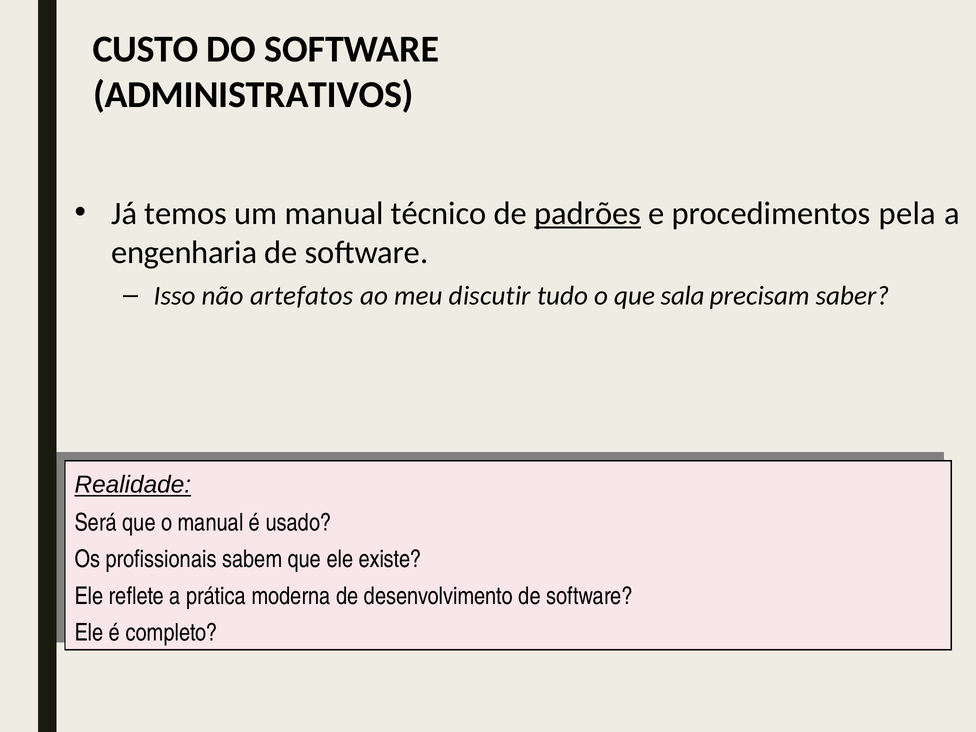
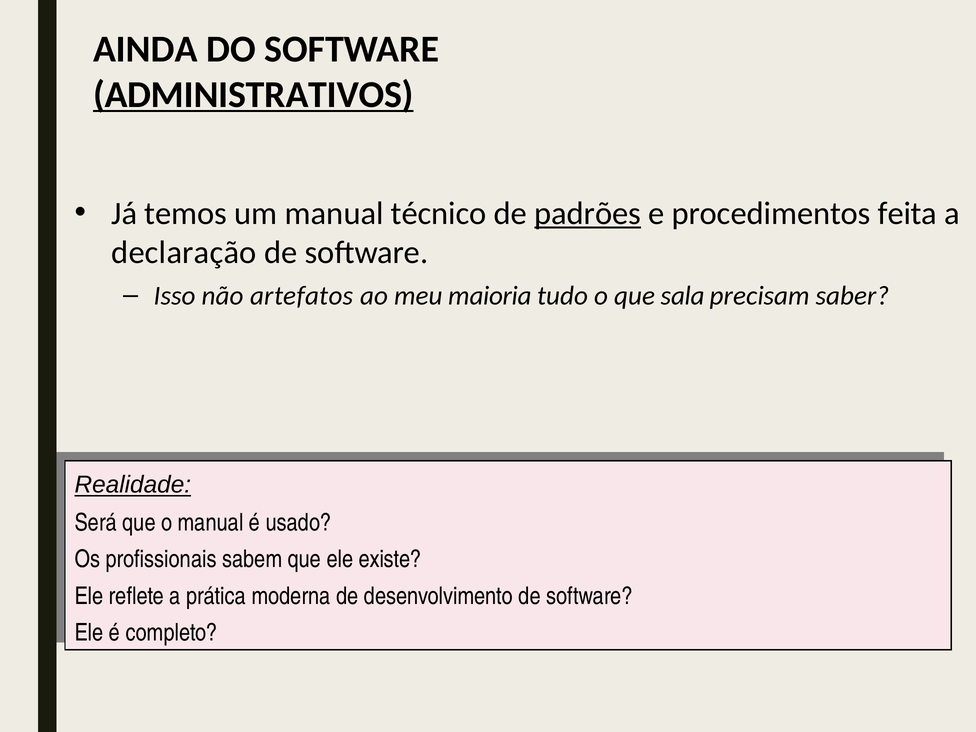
CUSTO: CUSTO -> AINDA (145, 49)
ADMINISTRATIVOS underline: none -> present (253, 95)
pela: pela -> feita (908, 213)
engenharia: engenharia -> declaração (184, 252)
discutir: discutir -> maioria (490, 296)
